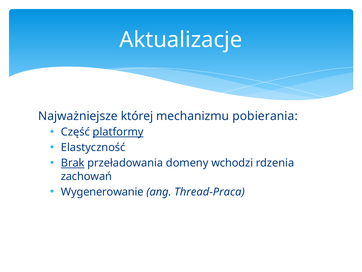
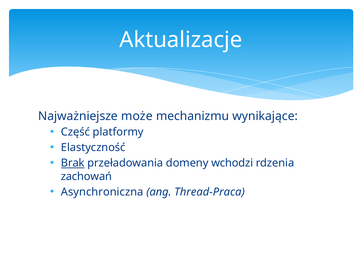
której: której -> może (137, 116)
pobierania: pobierania -> wynikające (265, 116)
platformy underline: present -> none (118, 132)
Wygenerowanie: Wygenerowanie -> Asynchroniczna (102, 192)
